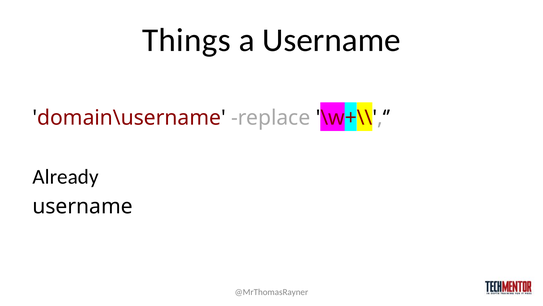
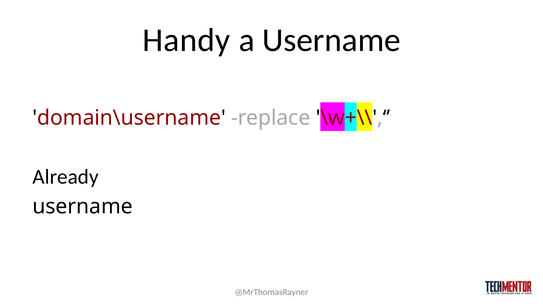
Things: Things -> Handy (186, 40)
